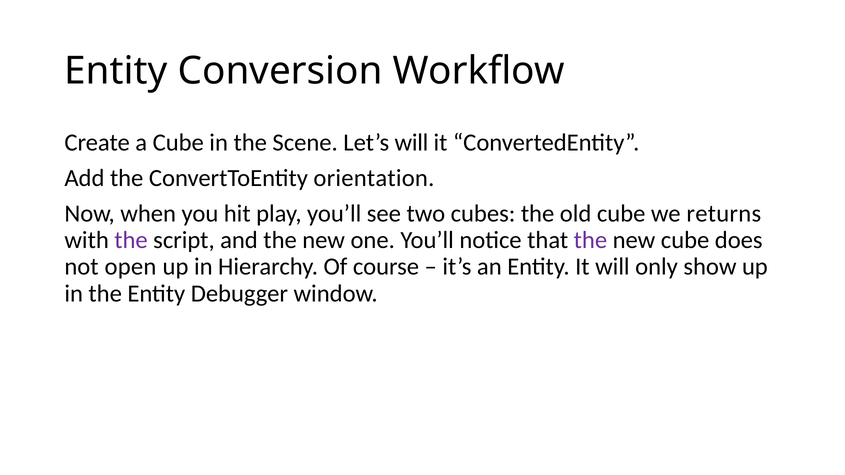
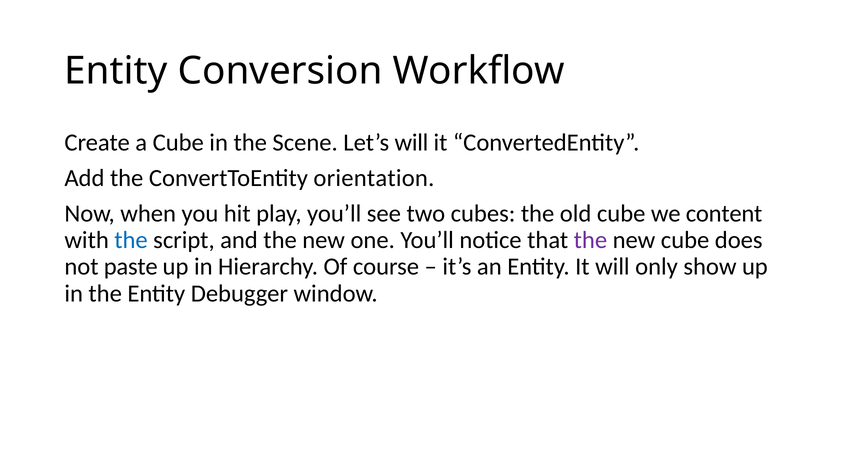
returns: returns -> content (724, 214)
the colour: purple -> blue (131, 240)
open: open -> paste (131, 267)
